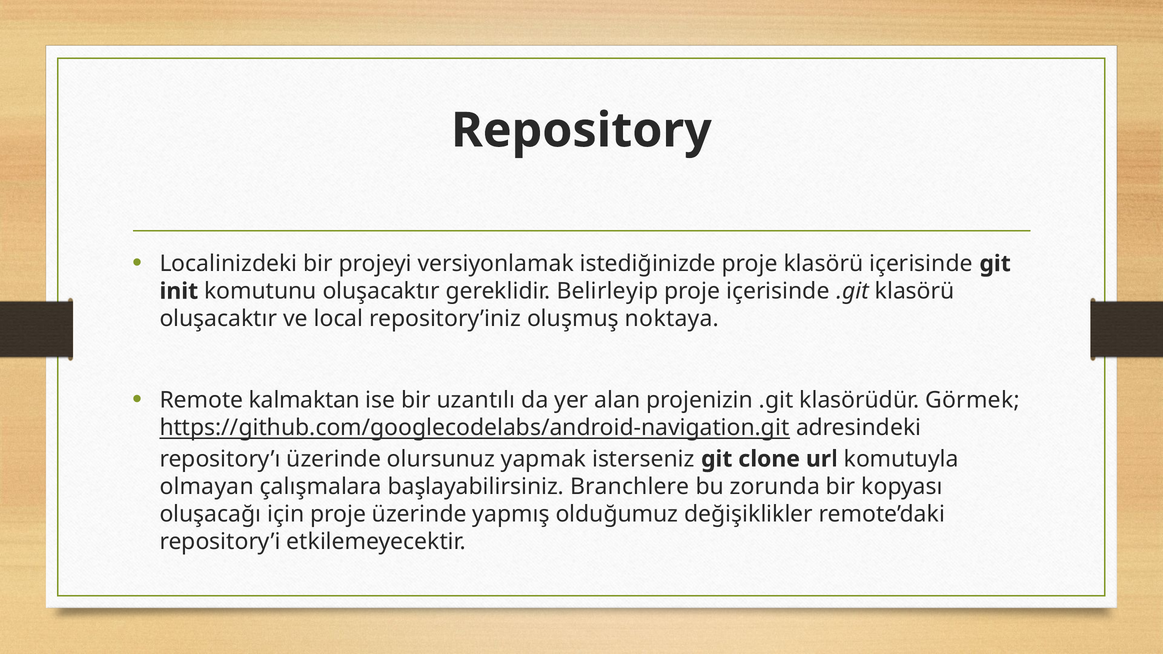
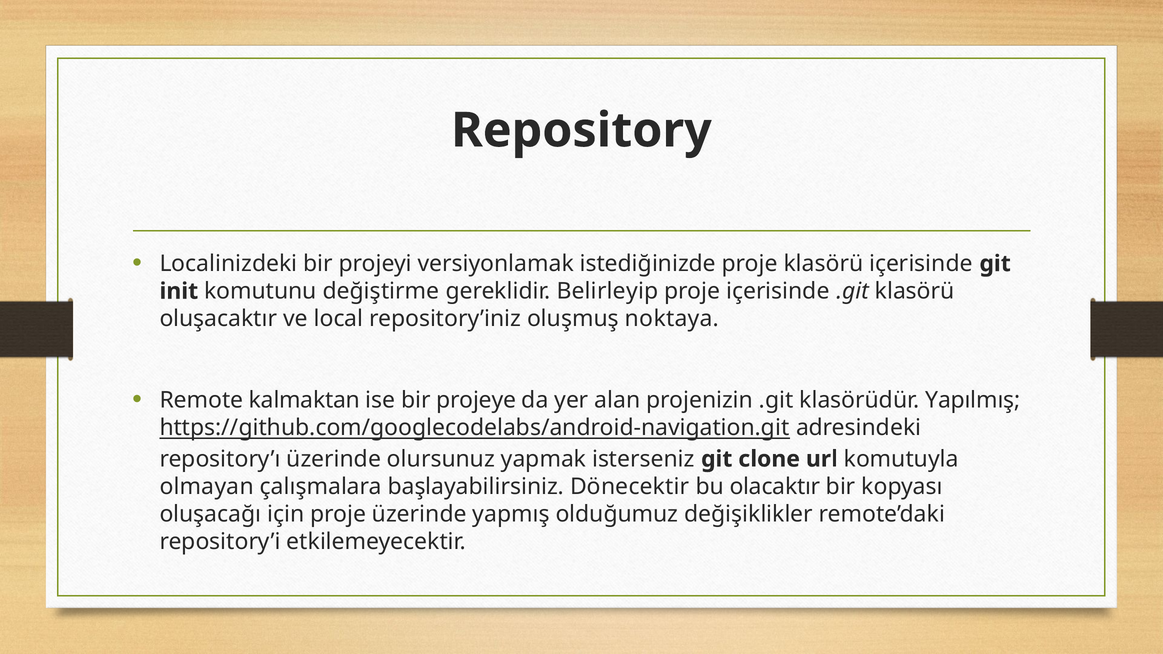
komutunu oluşacaktır: oluşacaktır -> değiştirme (381, 291)
uzantılı: uzantılı -> projeye (476, 400)
Görmek: Görmek -> Yapılmış (973, 400)
Branchlere: Branchlere -> Dönecektir (630, 487)
zorunda: zorunda -> olacaktır (775, 487)
